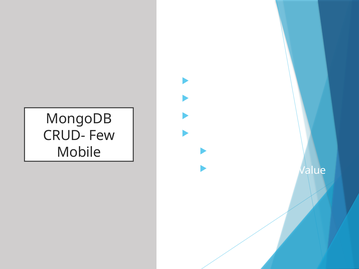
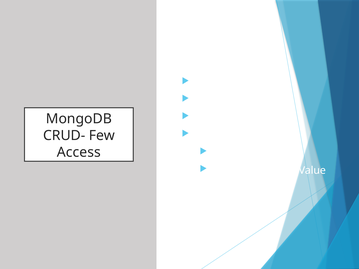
Mobile: Mobile -> Access (79, 152)
